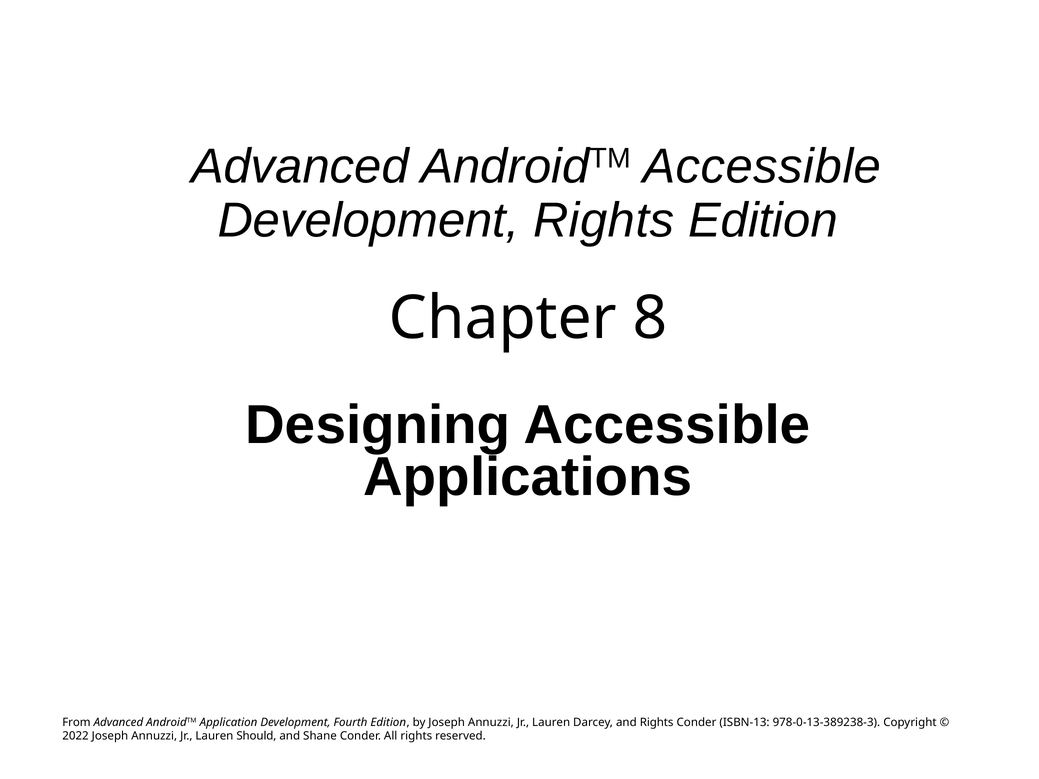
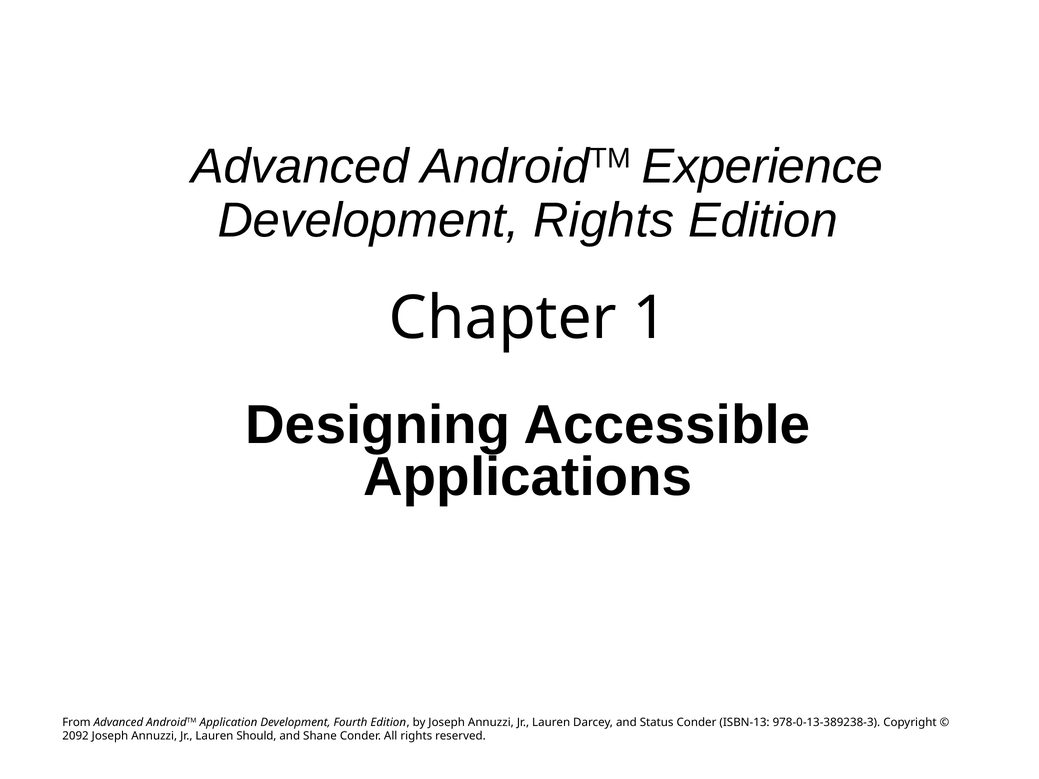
AndroidTM Accessible: Accessible -> Experience (762, 166)
8: 8 -> 1 (650, 319)
and Rights: Rights -> Status (657, 723)
2022: 2022 -> 2092 (76, 736)
